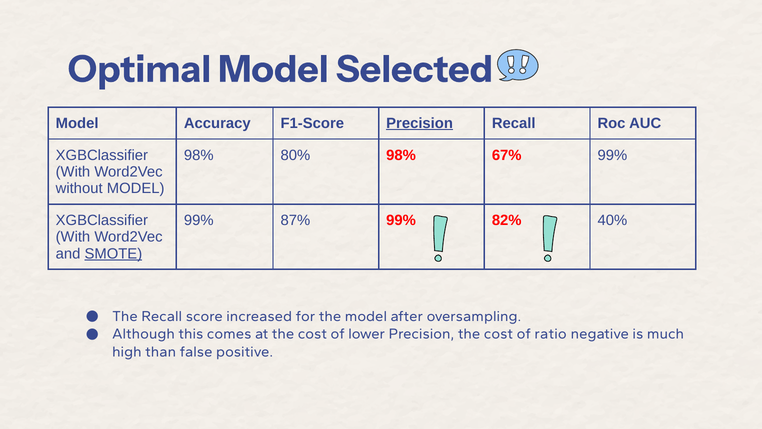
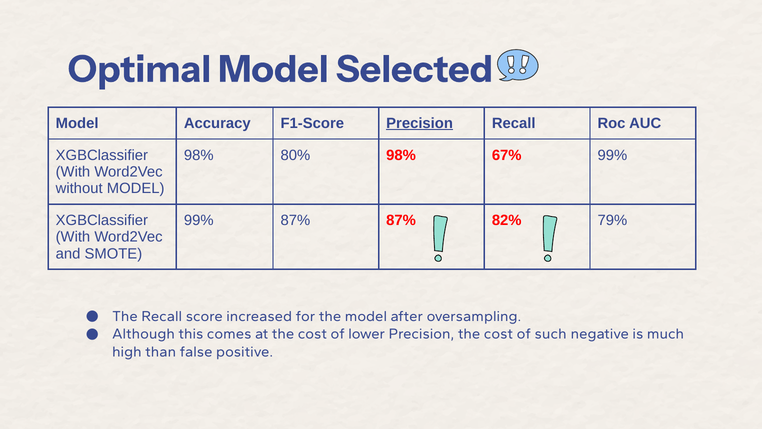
87% 99%: 99% -> 87% (401, 220)
40%: 40% -> 79% (612, 220)
SMOTE underline: present -> none (113, 253)
ratio: ratio -> such (551, 334)
